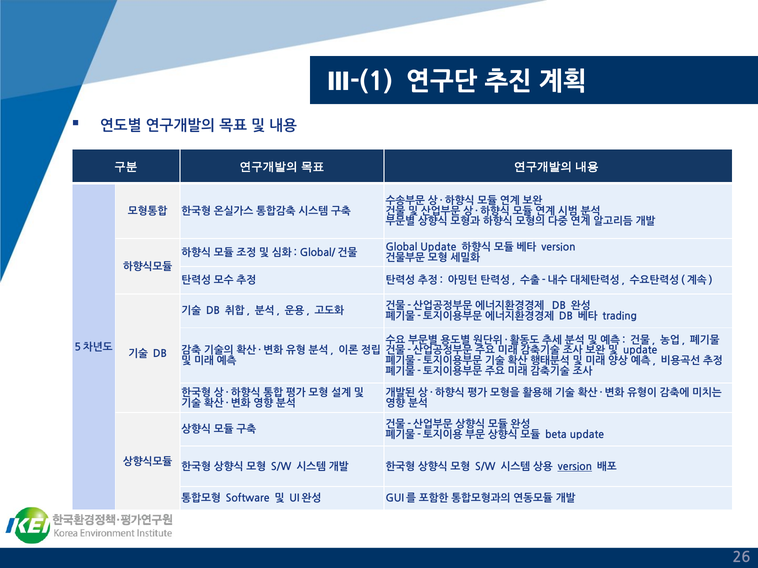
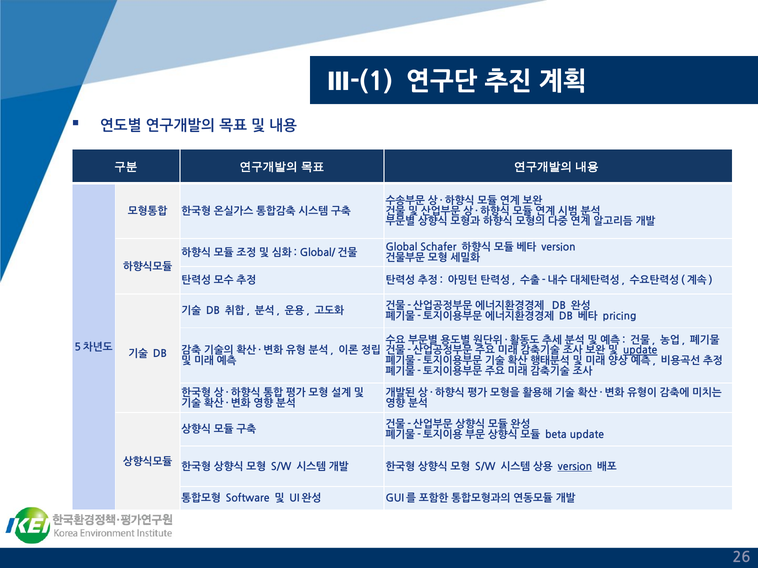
Global Update: Update -> Schafer (438, 248)
trading: trading -> pricing (620, 316)
update underline: none -> present (640, 351)
